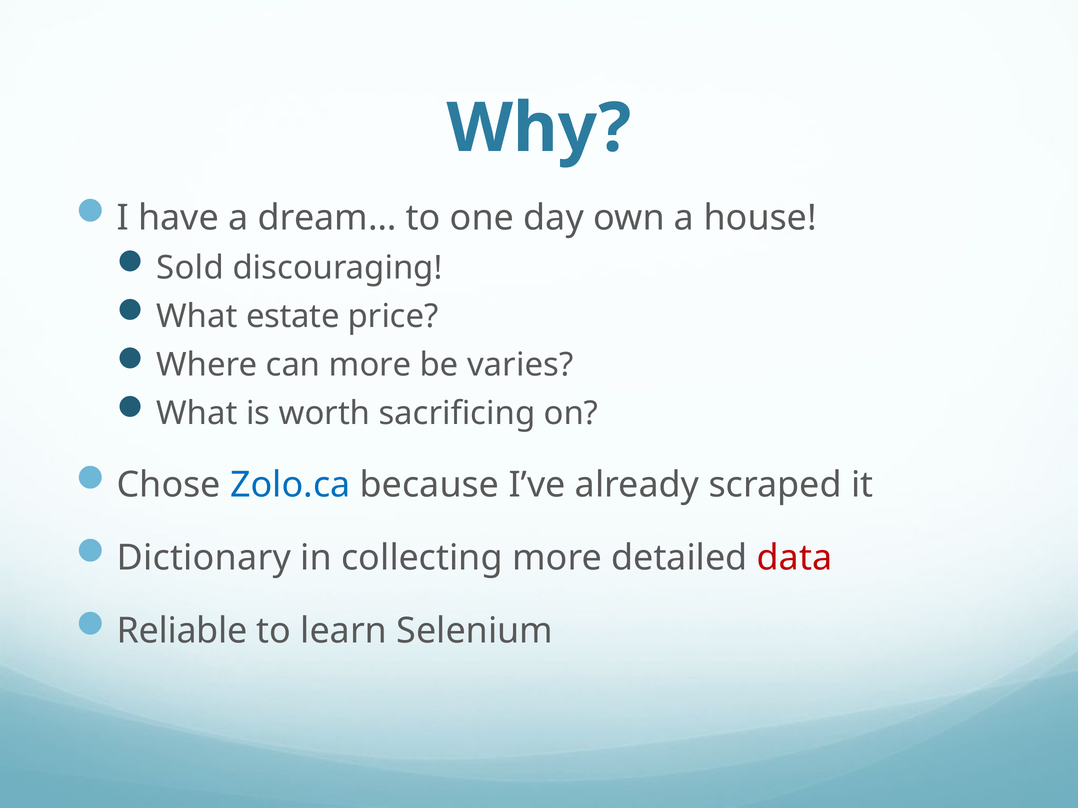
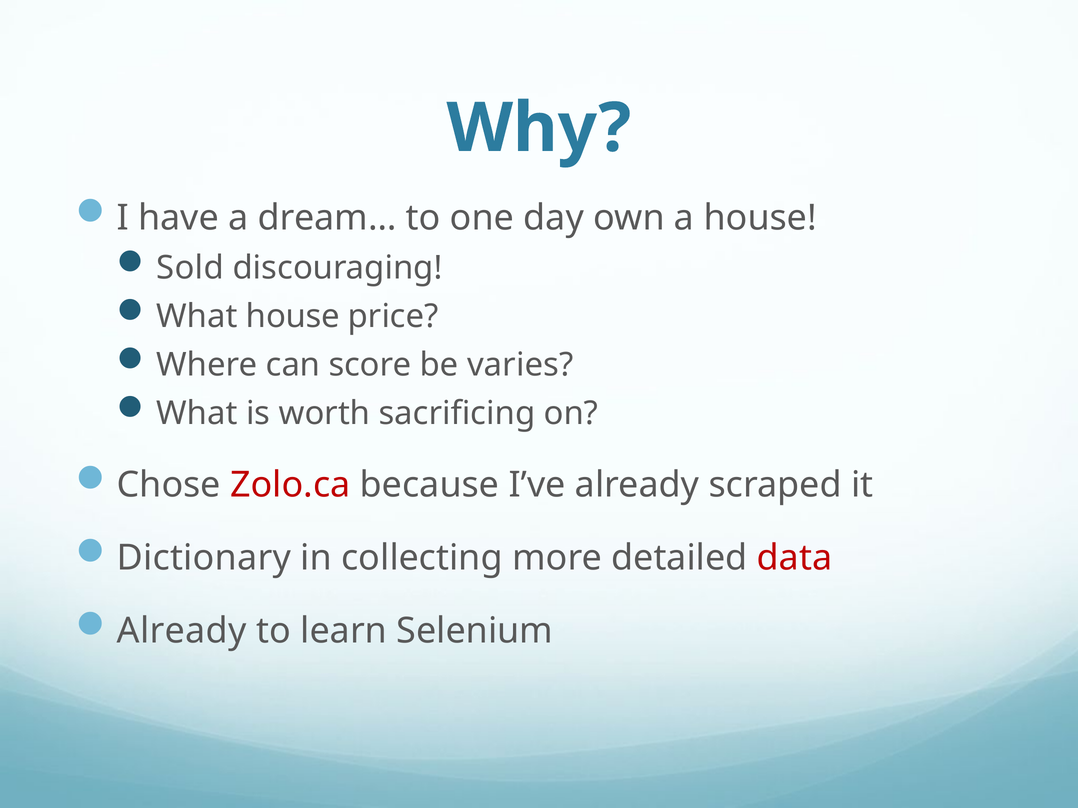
What estate: estate -> house (293, 317)
can more: more -> score (370, 365)
Zolo.ca colour: blue -> red (290, 485)
Reliable: Reliable -> Already (182, 631)
